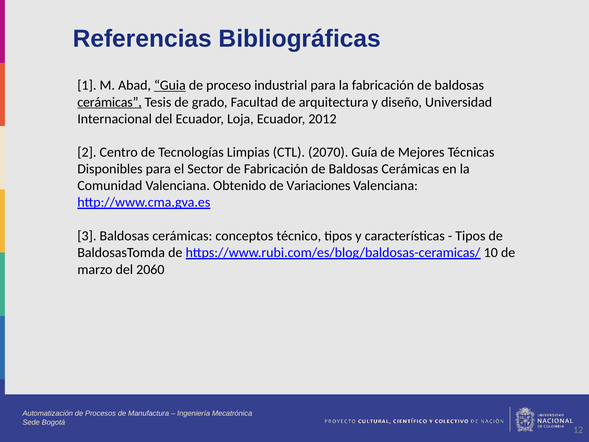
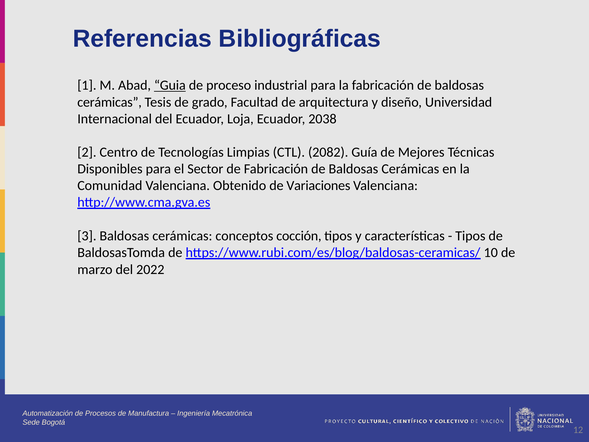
cerámicas underline: present -> none (110, 102)
2012: 2012 -> 2038 (322, 119)
2070: 2070 -> 2082 (328, 152)
técnico: técnico -> cocción (299, 236)
2060: 2060 -> 2022 (150, 270)
